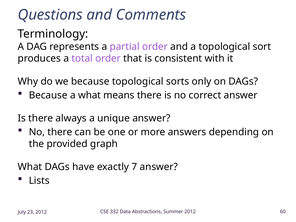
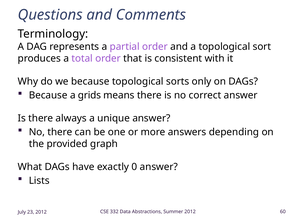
a what: what -> grids (90, 95)
7: 7 -> 0 (134, 167)
